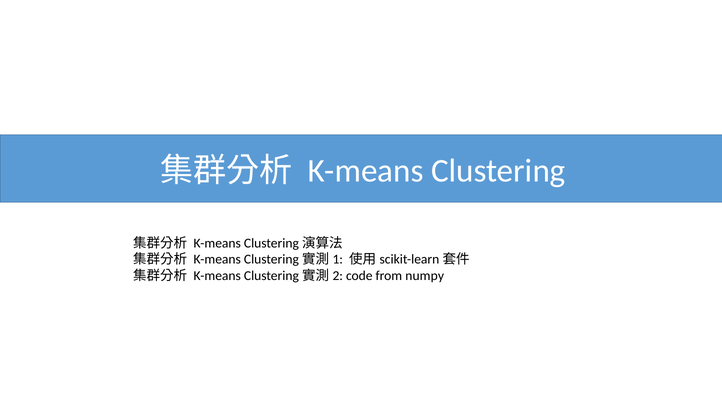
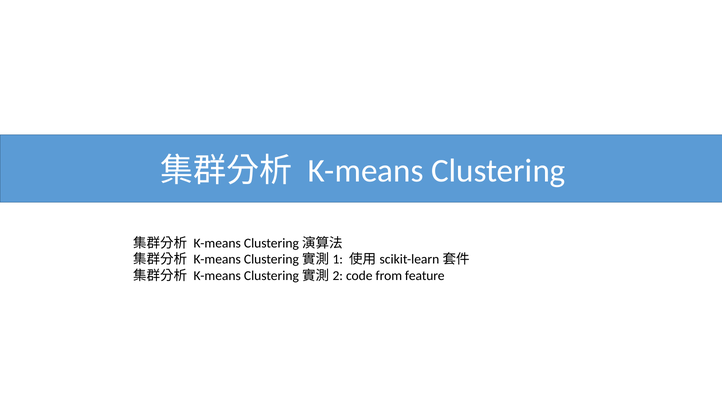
numpy: numpy -> feature (425, 276)
